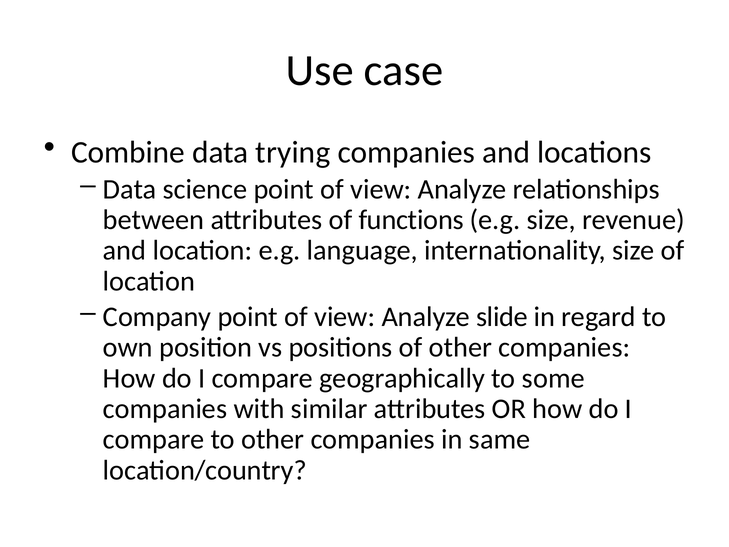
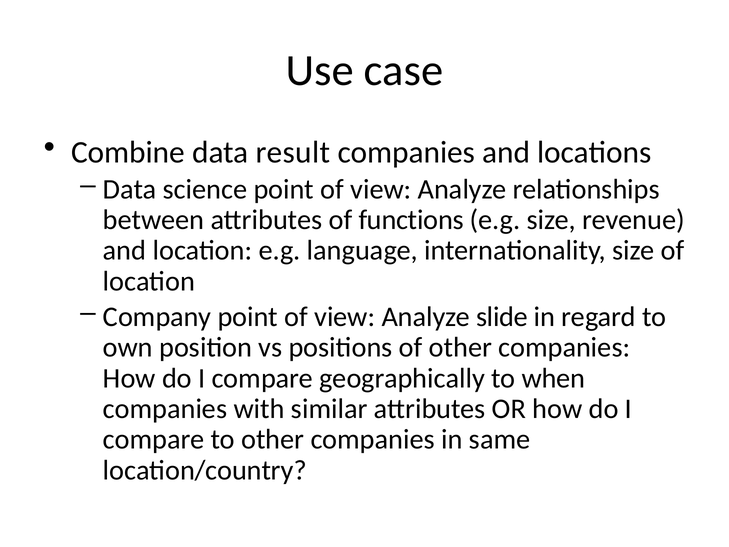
trying: trying -> result (293, 152)
some: some -> when (554, 378)
